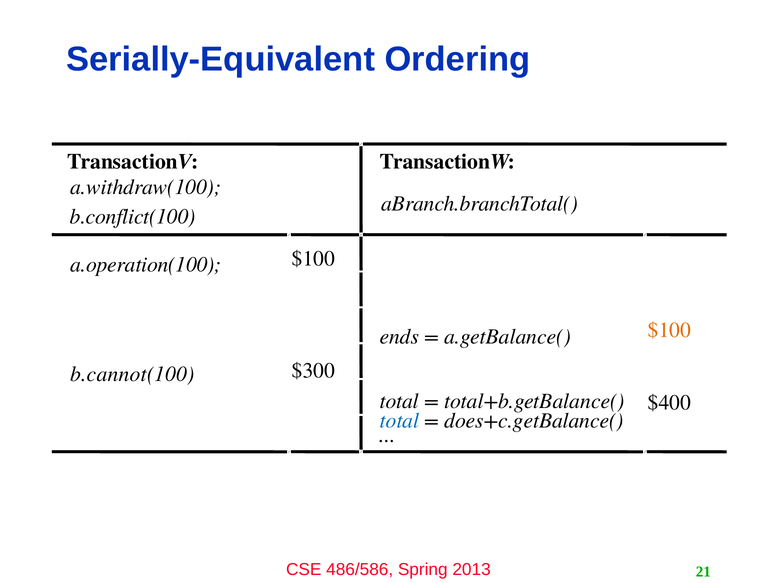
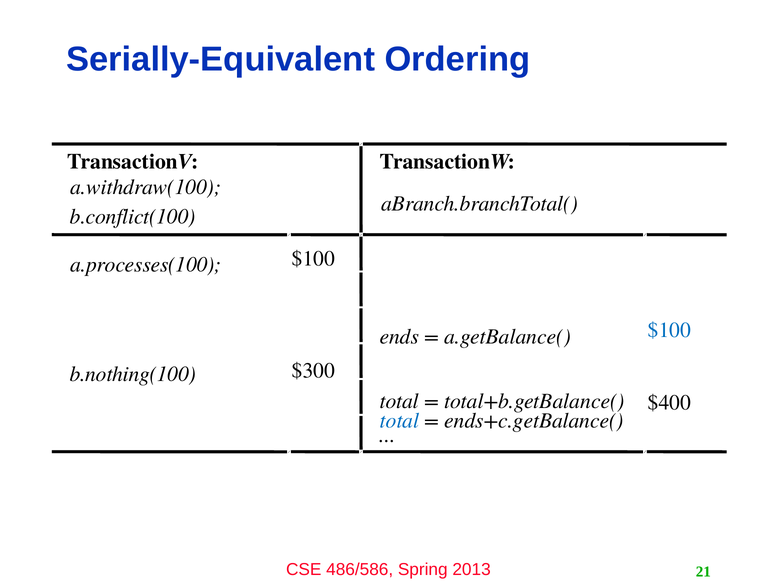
a.operation(100: a.operation(100 -> a.processes(100 (146, 265)
$100 colour: orange -> blue (669, 330)
b.cannot(100: b.cannot(100 -> b.nothing(100 (133, 374)
does+c.getBalance(: does+c.getBalance( -> ends+c.getBalance( (534, 420)
